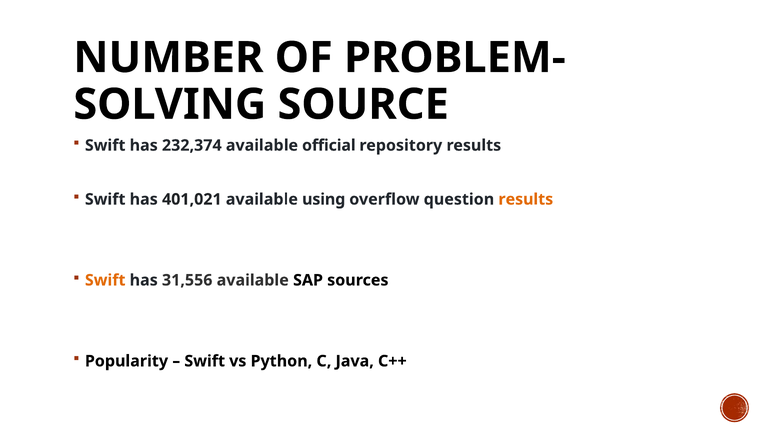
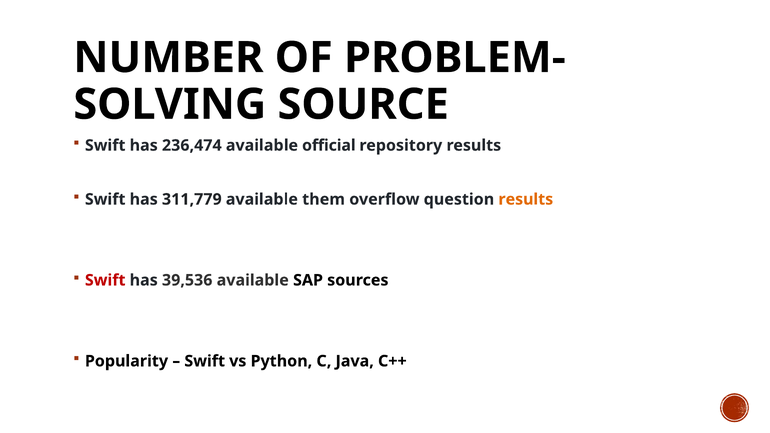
232,374: 232,374 -> 236,474 (192, 145)
401,021: 401,021 -> 311,779 (192, 199)
using: using -> them (324, 199)
Swift colour: orange -> red (105, 280)
31,556: 31,556 -> 39,536 (187, 280)
